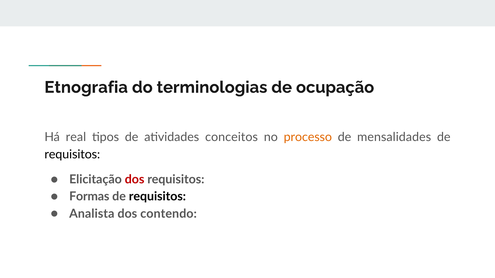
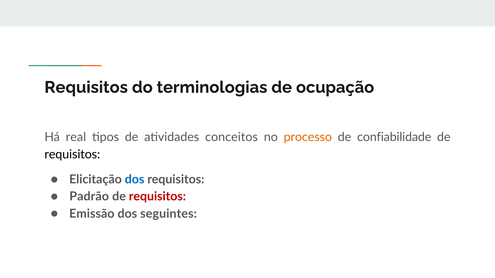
Etnografia: Etnografia -> Requisitos (86, 87)
mensalidades: mensalidades -> confiabilidade (394, 137)
dos colour: red -> blue (135, 180)
Formas: Formas -> Padrão (89, 197)
requisitos colour: black -> red (157, 197)
Analista: Analista -> Emissão (92, 214)
contendo: contendo -> seguintes (169, 214)
